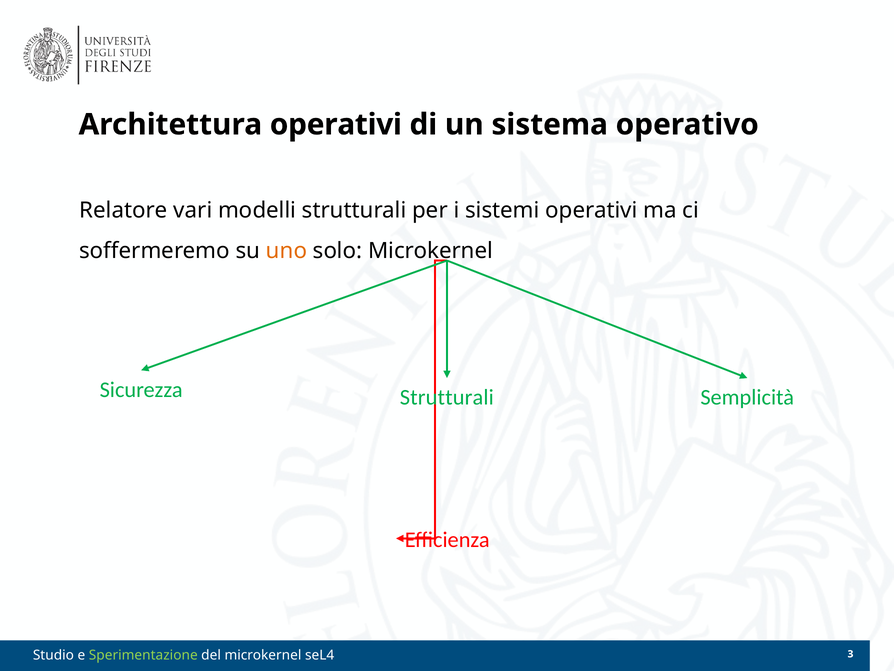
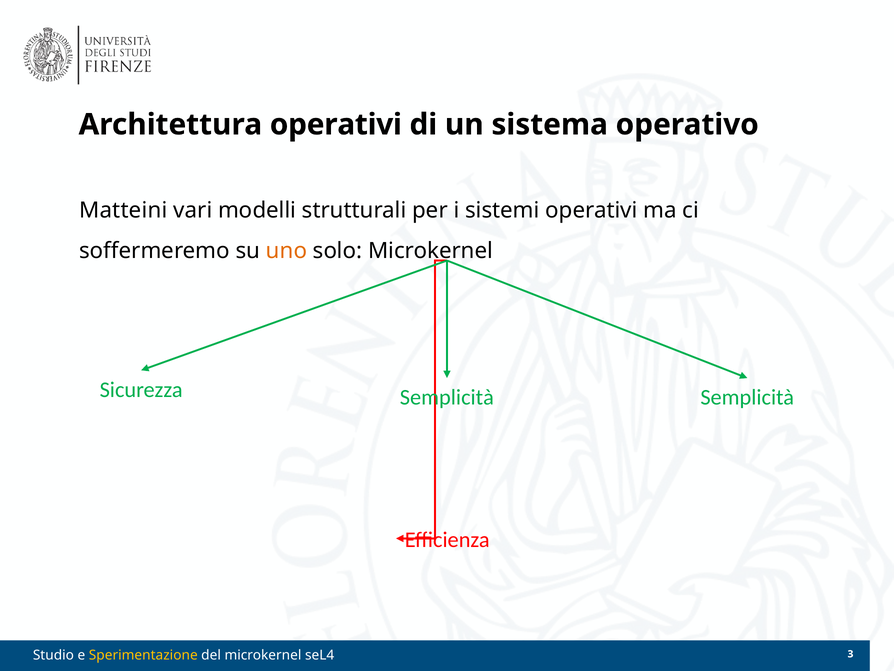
Relatore: Relatore -> Matteini (123, 210)
Sicurezza Strutturali: Strutturali -> Semplicità (447, 397)
Sperimentazione colour: light green -> yellow (143, 655)
